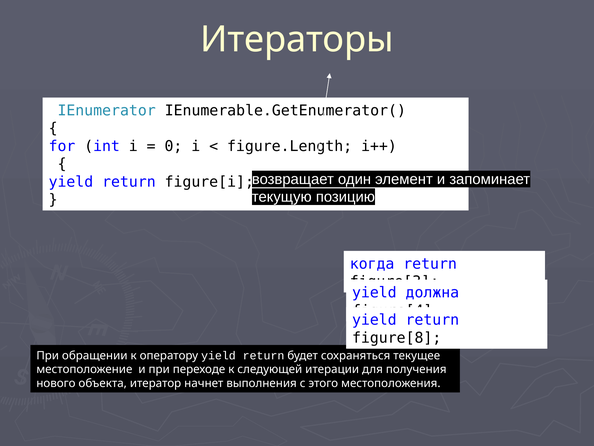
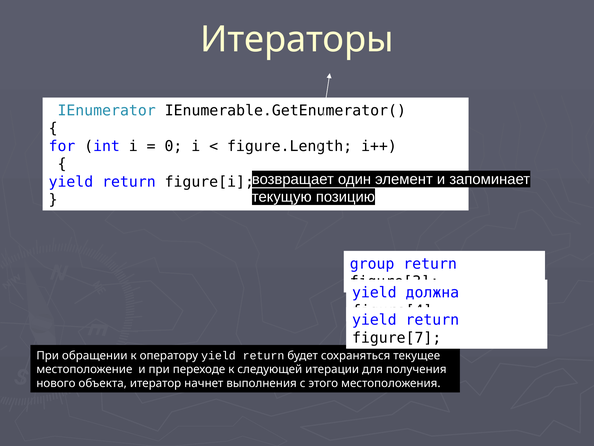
когда: когда -> group (372, 263)
figure[8: figure[8 -> figure[7 (397, 338)
